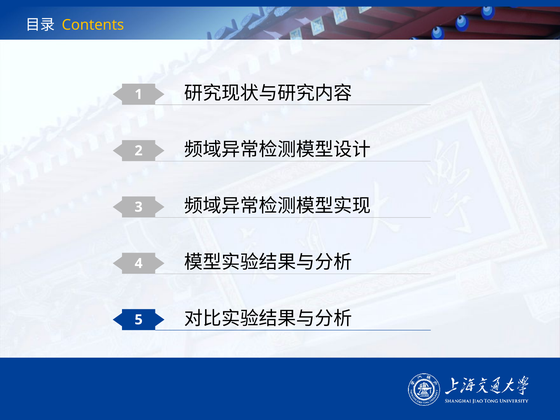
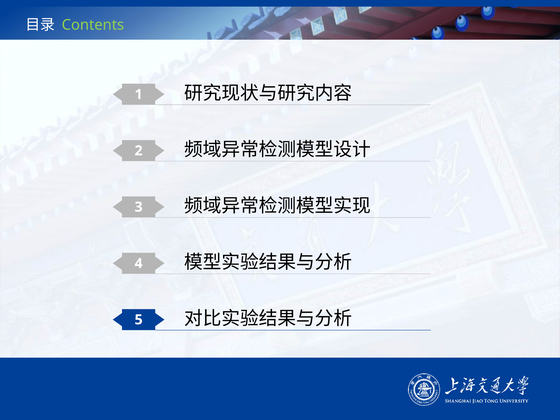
Contents colour: yellow -> light green (93, 25)
